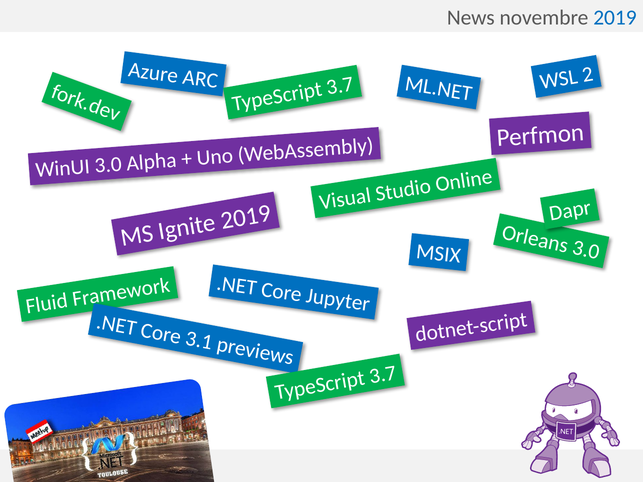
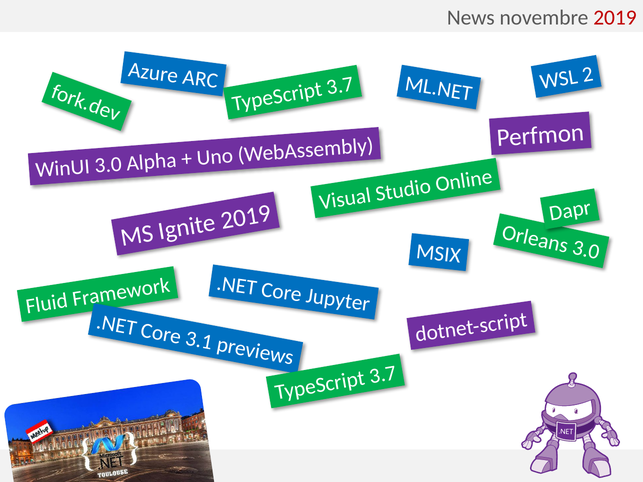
2019 colour: blue -> red (615, 18)
